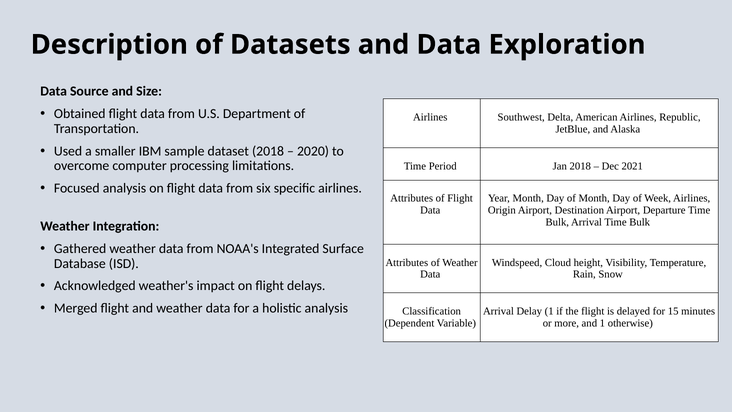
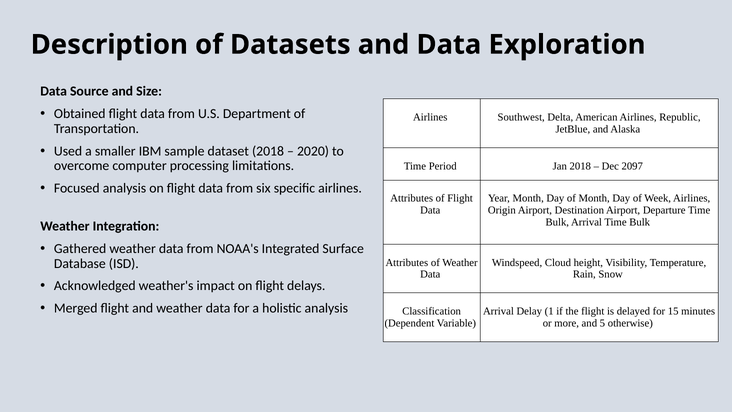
2021: 2021 -> 2097 (632, 166)
and 1: 1 -> 5 (602, 323)
